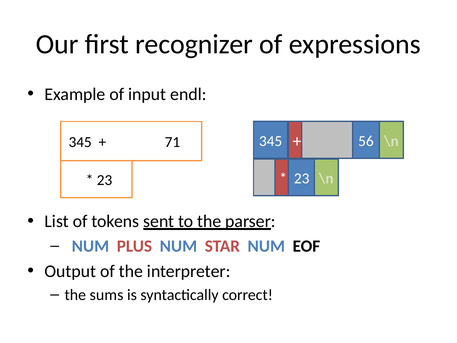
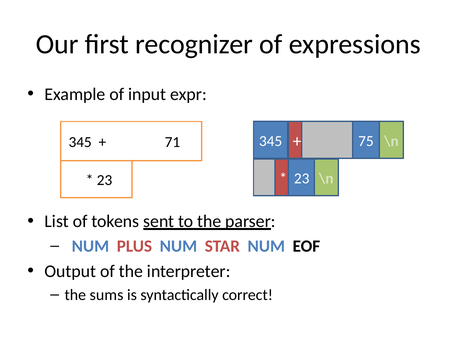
endl: endl -> expr (189, 94)
56: 56 -> 75 (366, 141)
